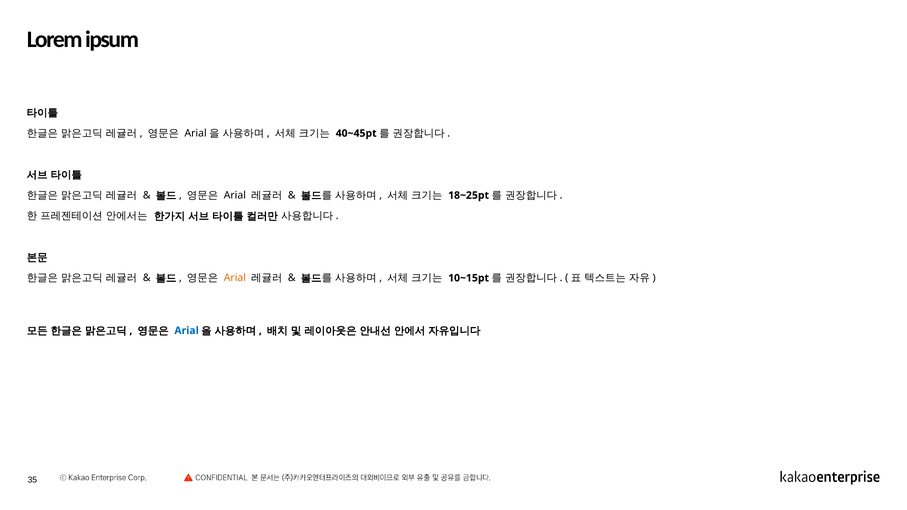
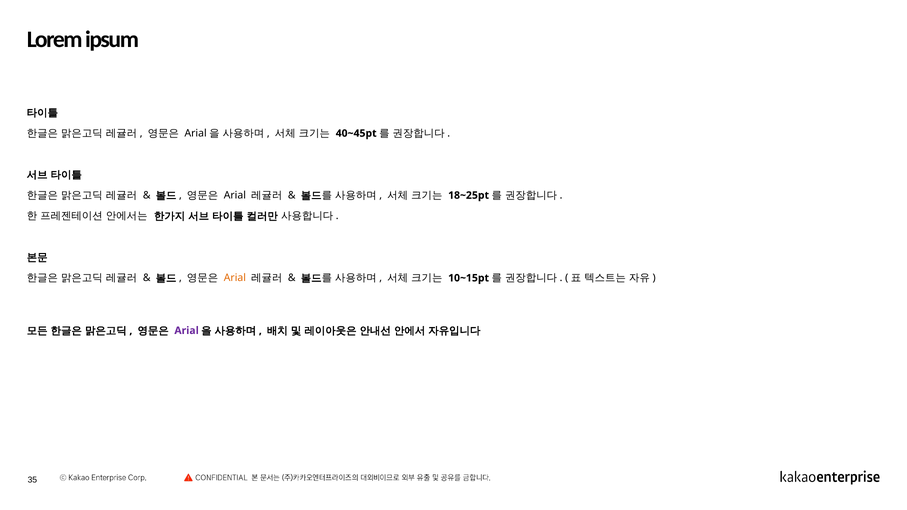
Arial colour: blue -> purple (187, 331)
